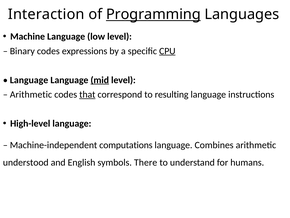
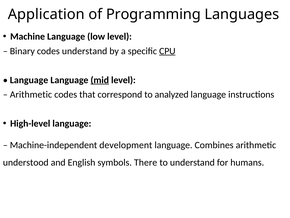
Interaction: Interaction -> Application (46, 14)
Programming underline: present -> none (153, 14)
codes expressions: expressions -> understand (85, 51)
that underline: present -> none (87, 94)
resulting: resulting -> analyzed (172, 94)
computations: computations -> development (126, 145)
